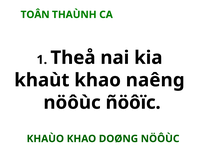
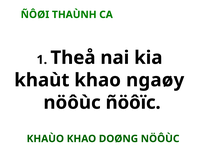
TOÂN: TOÂN -> ÑÔØI (35, 15)
naêng: naêng -> ngaøy (155, 80)
